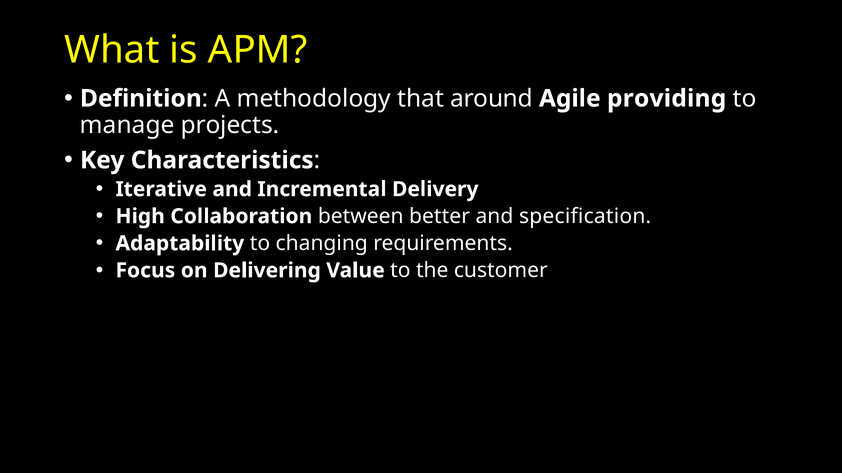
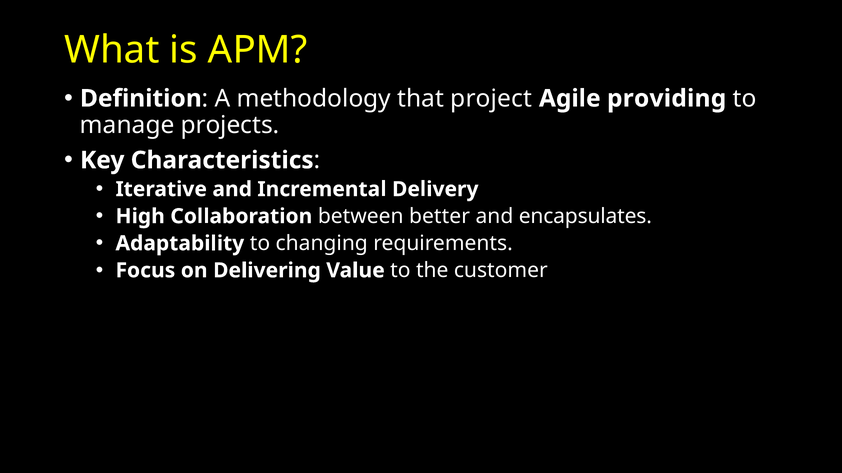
around: around -> project (491, 99)
specification: specification -> encapsulates (585, 217)
